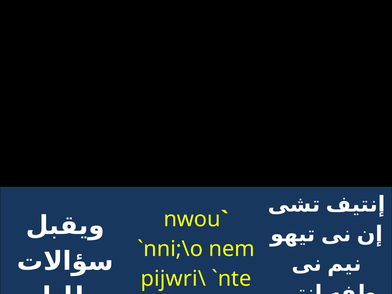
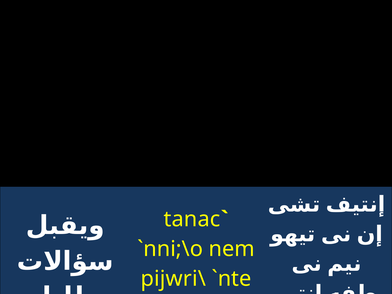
nwou: nwou -> tanac (192, 219)
